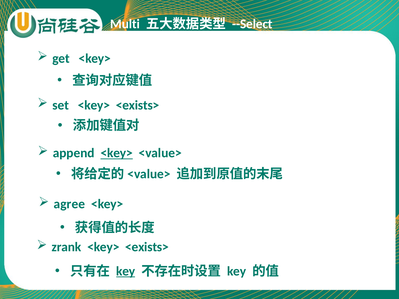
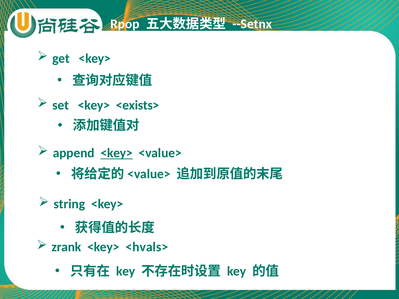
Multi: Multi -> Rpop (125, 24)
--Select: --Select -> --Setnx (252, 24)
agree: agree -> string (69, 204)
<exists>: <exists> -> <hvals> (147, 247)
key underline: present -> none (126, 271)
